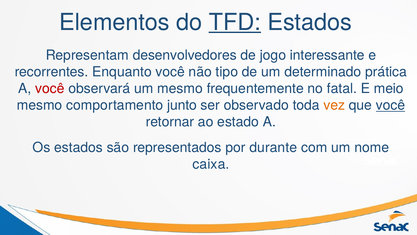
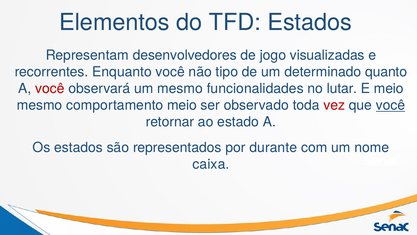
TFD underline: present -> none (235, 22)
interessante: interessante -> visualizadas (327, 55)
prática: prática -> quanto (386, 72)
frequentemente: frequentemente -> funcionalidades (255, 88)
fatal: fatal -> lutar (342, 88)
comportamento junto: junto -> meio (182, 105)
vez colour: orange -> red (334, 105)
